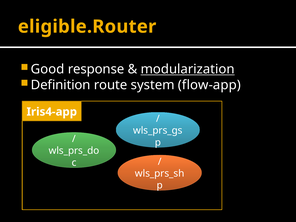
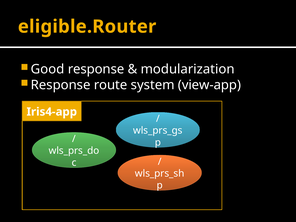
modularization underline: present -> none (188, 69)
Definition: Definition -> Response (61, 85)
flow-app: flow-app -> view-app (209, 85)
